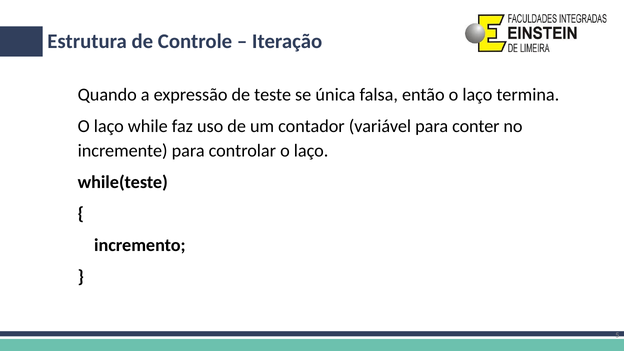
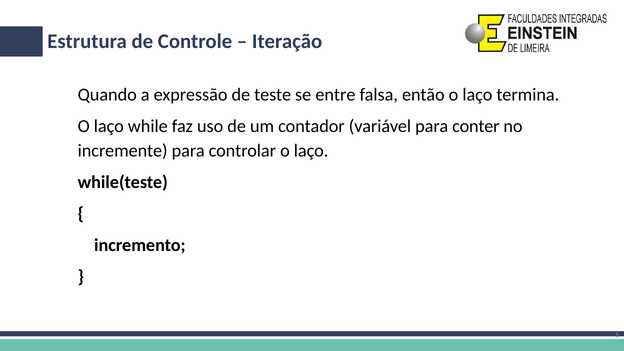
única: única -> entre (335, 95)
